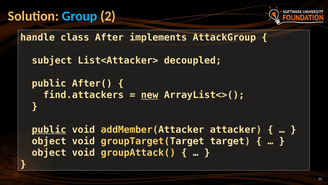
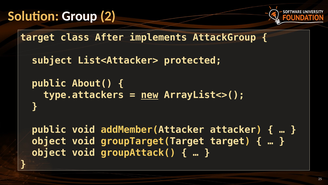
Group colour: light blue -> white (80, 16)
handle: handle -> target (38, 37)
decoupled: decoupled -> protected (193, 60)
After(: After( -> About( (92, 83)
find.attackers: find.attackers -> type.attackers (84, 95)
public underline: present -> none (49, 129)
